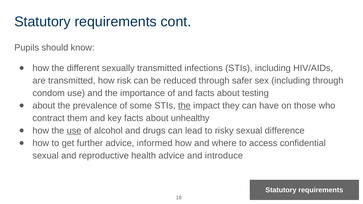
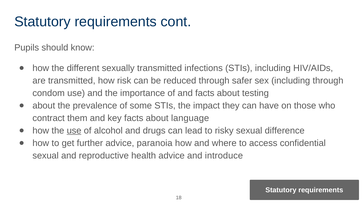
the underline: present -> none (184, 106)
unhealthy: unhealthy -> language (190, 118)
informed: informed -> paranoia (155, 143)
